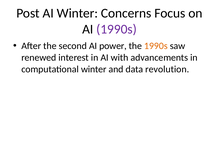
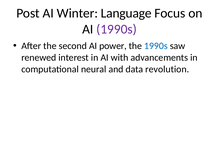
Concerns: Concerns -> Language (126, 13)
1990s colour: orange -> blue (156, 46)
computational winter: winter -> neural (94, 69)
